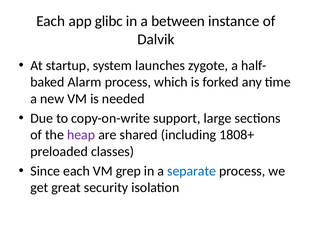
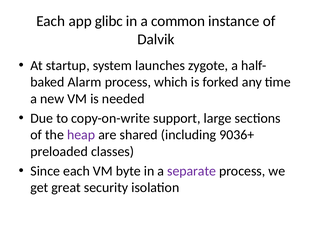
between: between -> common (178, 21)
1808+: 1808+ -> 9036+ (237, 135)
grep: grep -> byte (128, 171)
separate colour: blue -> purple (192, 171)
